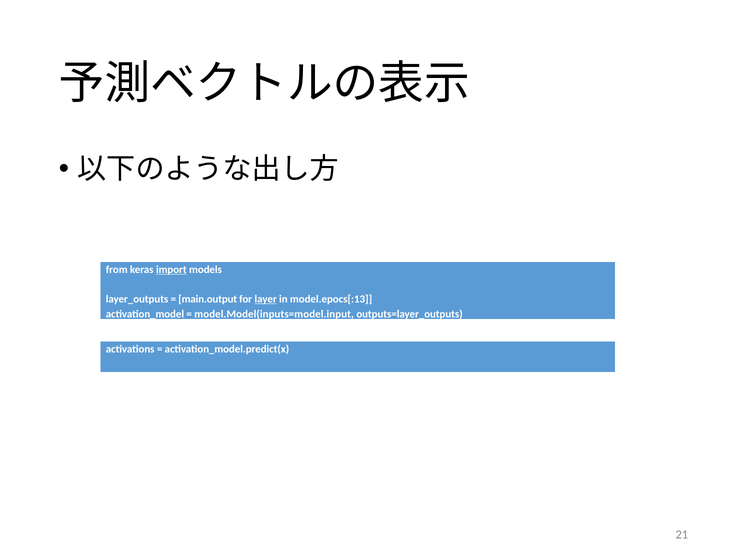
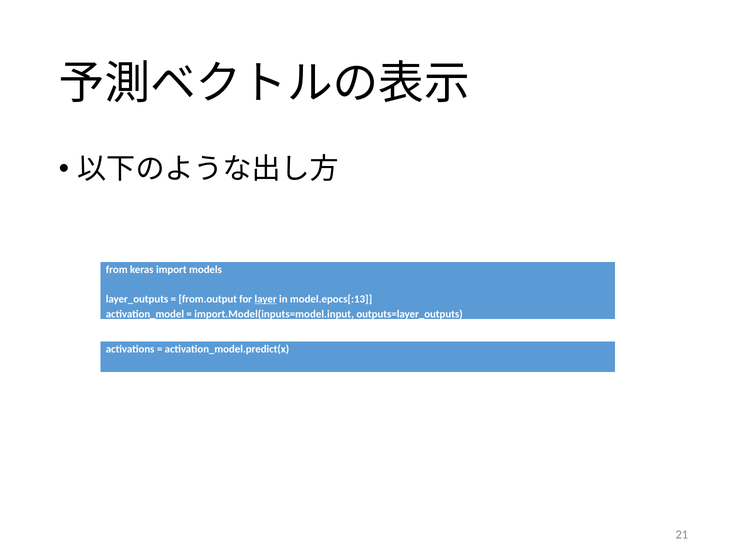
import underline: present -> none (171, 270)
main.output: main.output -> from.output (208, 299)
model.Model(inputs=model.input: model.Model(inputs=model.input -> import.Model(inputs=model.input (274, 314)
